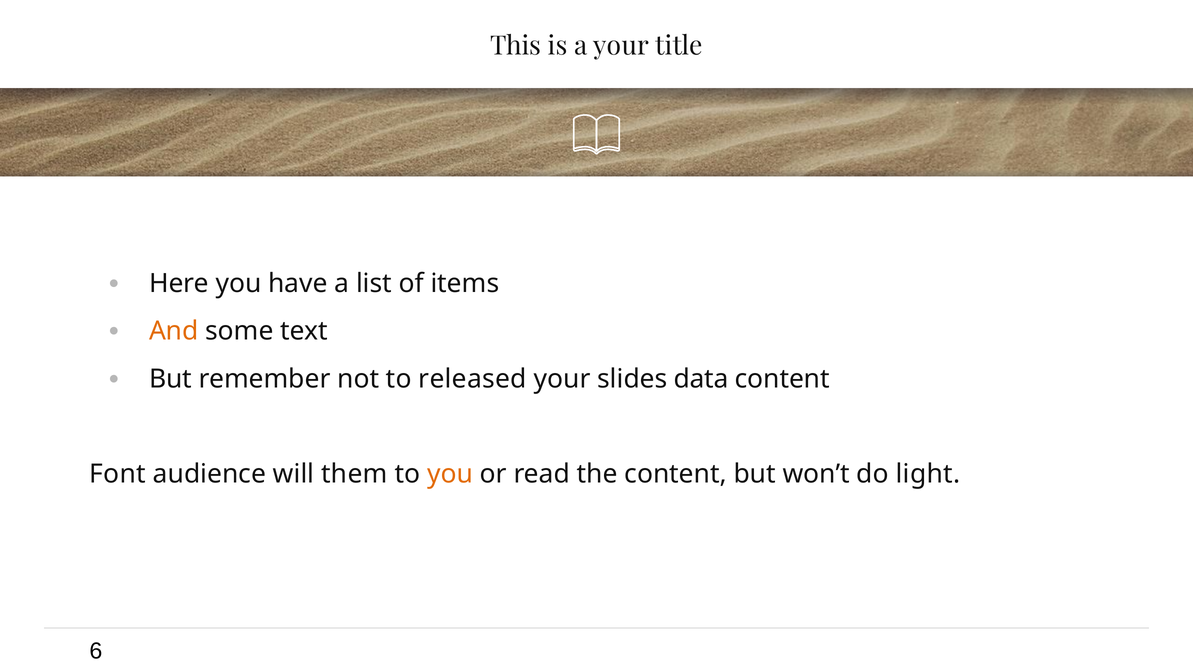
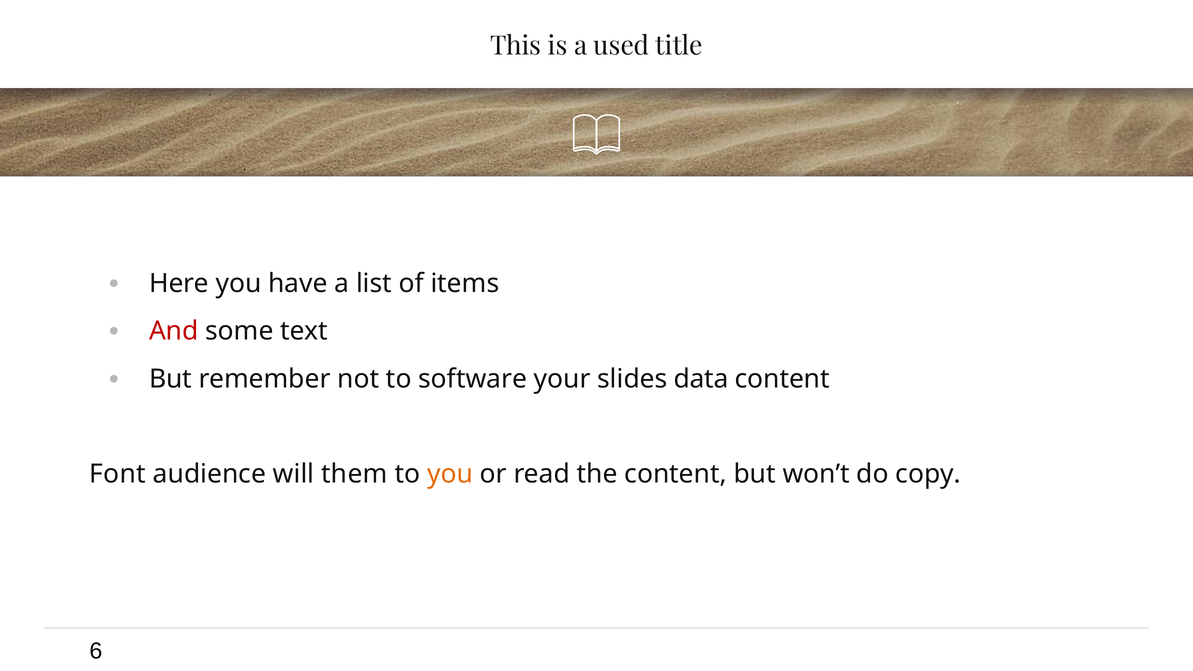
a your: your -> used (621, 46)
And colour: orange -> red (174, 331)
released: released -> software (473, 379)
light: light -> copy (928, 474)
